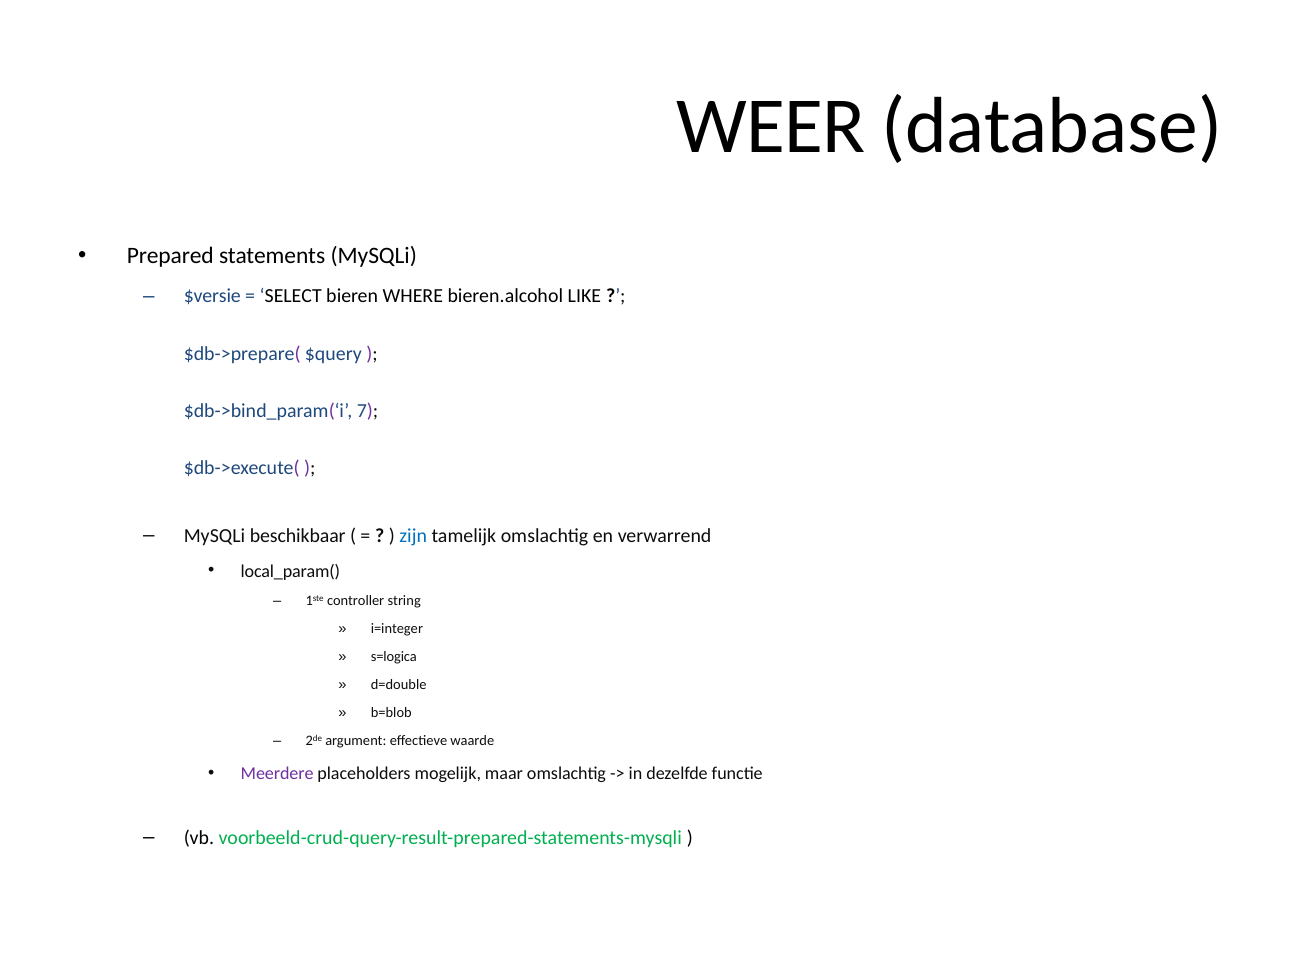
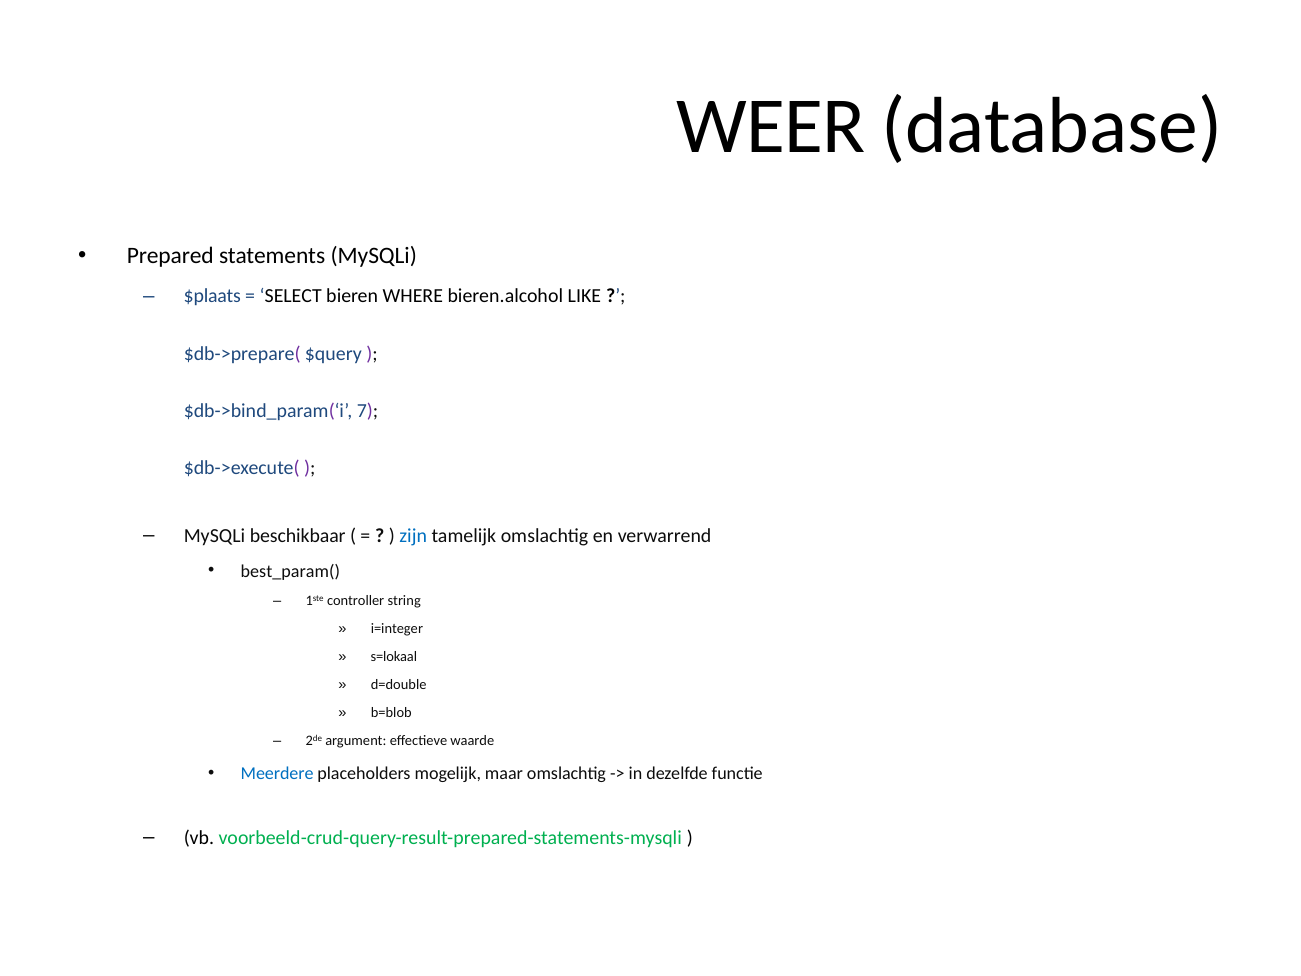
$versie: $versie -> $plaats (212, 296)
local_param(: local_param( -> best_param( (290, 571)
s=logica: s=logica -> s=lokaal (394, 657)
Meerdere colour: purple -> blue (277, 774)
